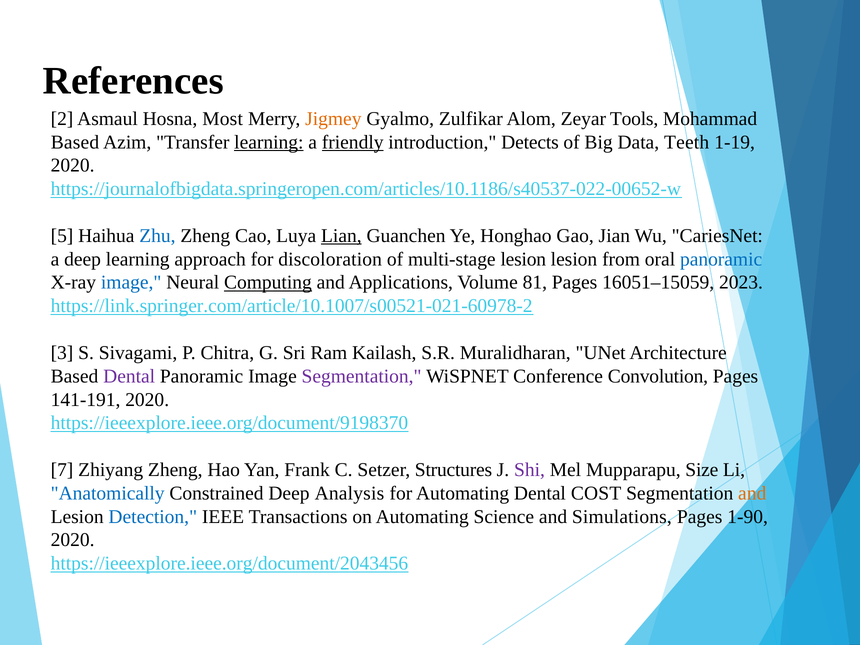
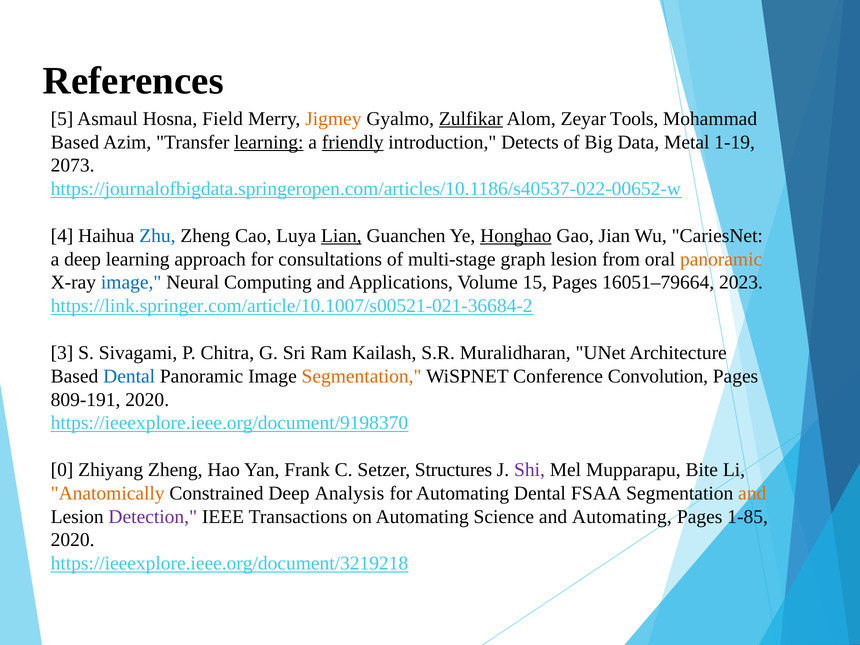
2: 2 -> 5 (62, 119)
Most: Most -> Field (223, 119)
Zulfikar underline: none -> present (471, 119)
Teeth: Teeth -> Metal (687, 142)
2020: 2020 -> 2073 (73, 165)
5: 5 -> 4 (62, 236)
Honghao underline: none -> present (516, 236)
discoloration: discoloration -> consultations (330, 259)
multi-stage lesion: lesion -> graph (523, 259)
panoramic colour: blue -> orange (721, 259)
Computing underline: present -> none (268, 283)
81: 81 -> 15 (535, 283)
16051–15059: 16051–15059 -> 16051–79664 (658, 283)
https://link.springer.com/article/10.1007/s00521-021-60978-2: https://link.springer.com/article/10.1007/s00521-021-60978-2 -> https://link.springer.com/article/10.1007/s00521-021-36684-2 (292, 306)
Dental colour: purple -> blue (129, 376)
Segmentation colour: purple -> orange (362, 376)
141-191: 141-191 -> 809-191 (86, 400)
7: 7 -> 0 (62, 470)
Size: Size -> Bite (702, 470)
Anatomically colour: blue -> orange (108, 493)
COST: COST -> FSAA (596, 493)
Detection colour: blue -> purple (153, 517)
and Simulations: Simulations -> Automating (622, 517)
1-90: 1-90 -> 1-85 (748, 517)
https://ieeexplore.ieee.org/document/2043456: https://ieeexplore.ieee.org/document/2043456 -> https://ieeexplore.ieee.org/document/3219218 (229, 563)
